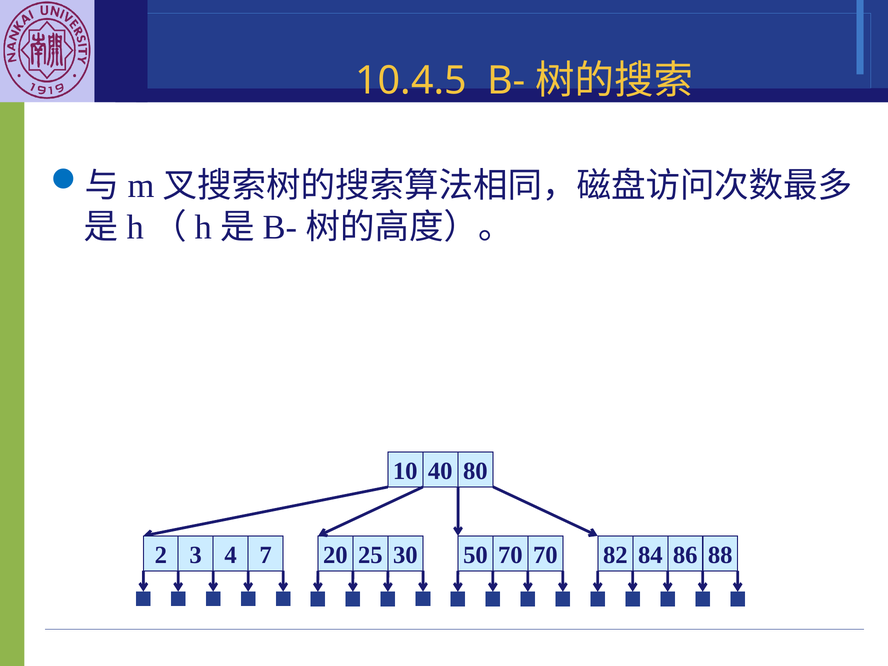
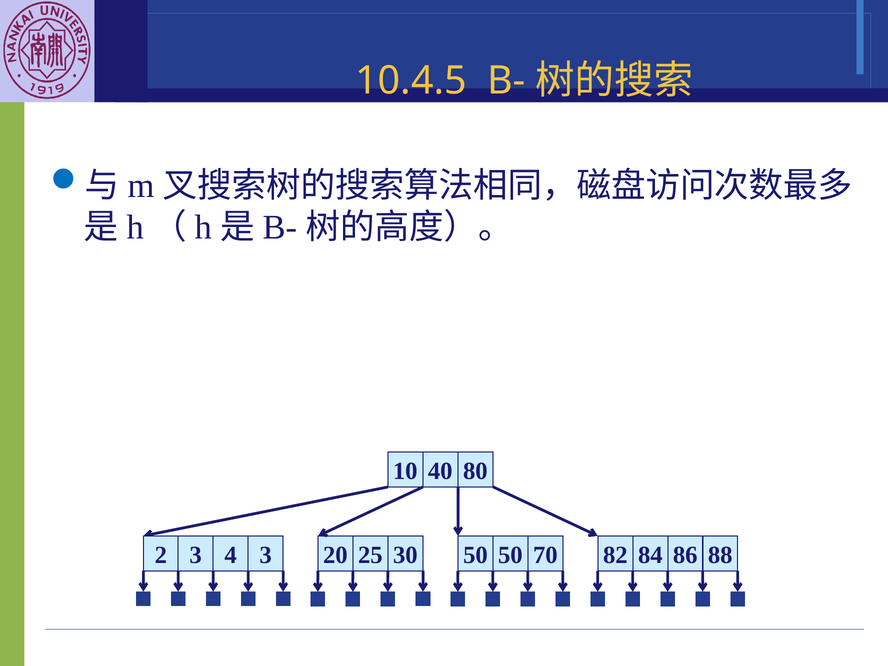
4 7: 7 -> 3 (266, 555)
50 70: 70 -> 50 (510, 555)
